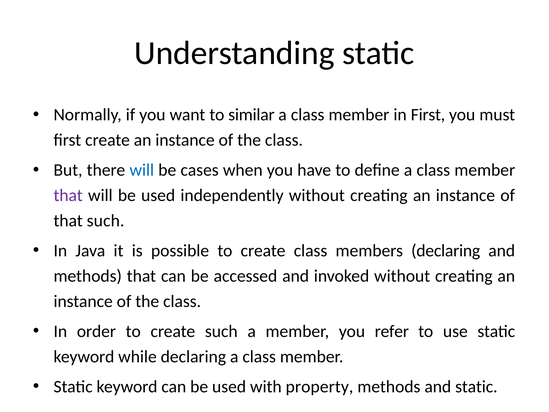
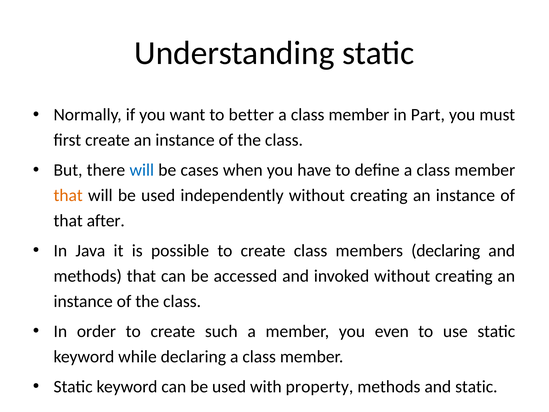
similar: similar -> better (251, 115)
in First: First -> Part (428, 115)
that colour: purple -> orange (68, 195)
that such: such -> after (106, 221)
refer: refer -> even (392, 331)
